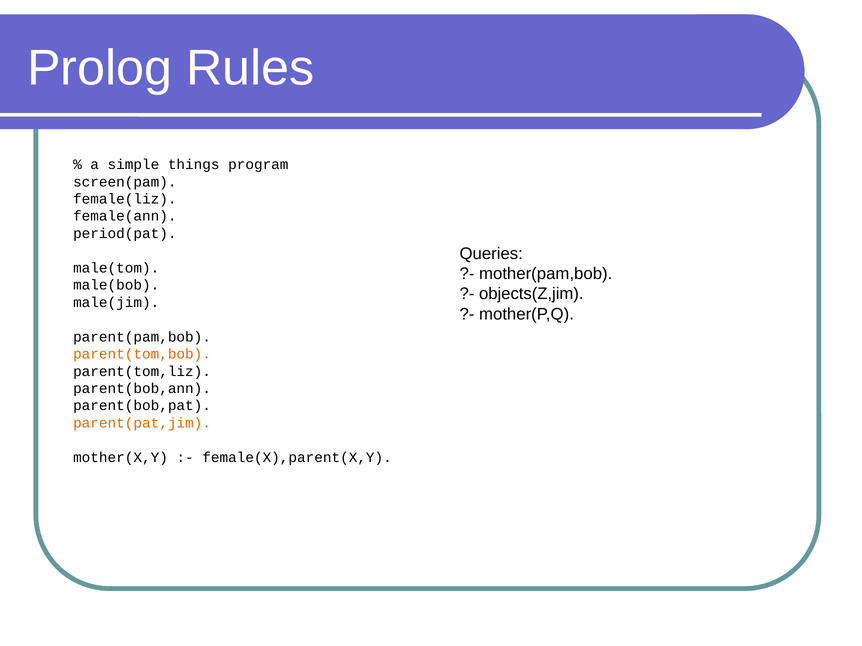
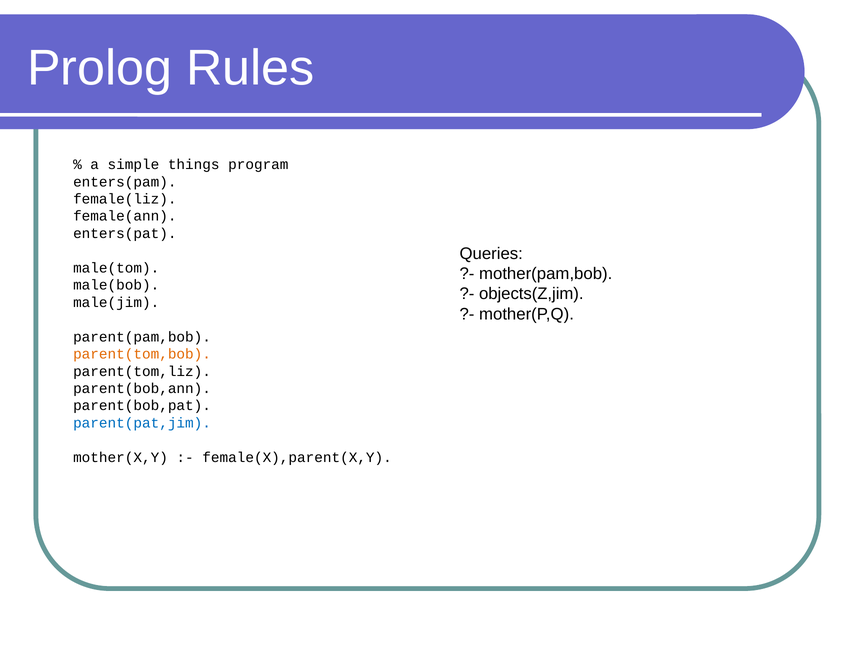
screen(pam: screen(pam -> enters(pam (125, 182)
period(pat: period(pat -> enters(pat (125, 234)
parent(pat,jim colour: orange -> blue (142, 423)
